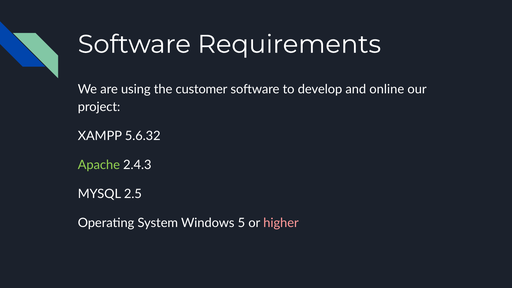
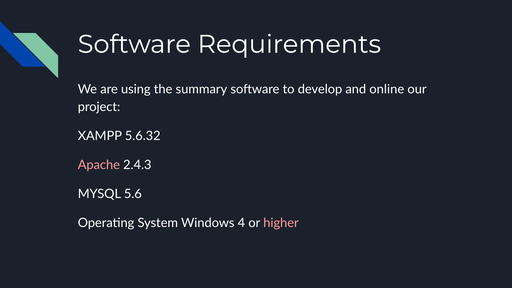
customer: customer -> summary (201, 89)
Apache colour: light green -> pink (99, 165)
2.5: 2.5 -> 5.6 (133, 194)
5: 5 -> 4 (241, 223)
